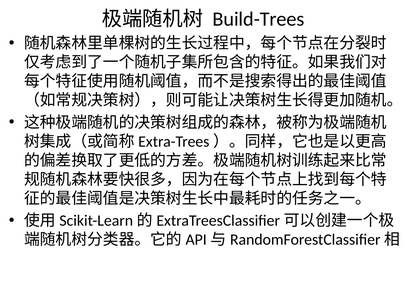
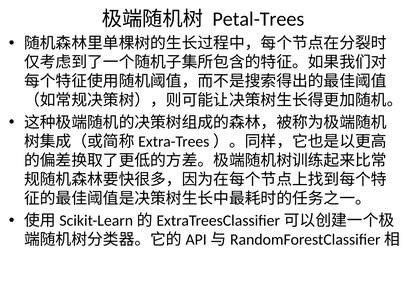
Build-Trees: Build-Trees -> Petal-Trees (258, 19)
